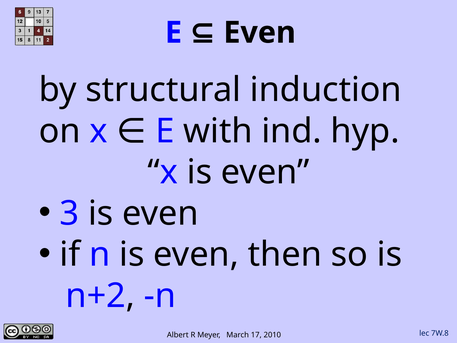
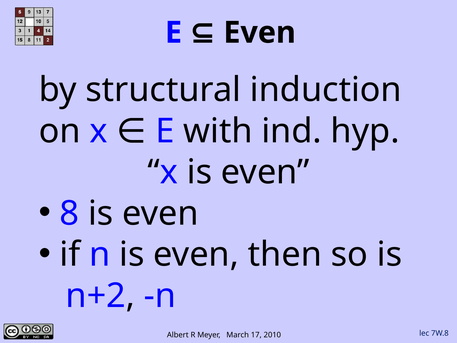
3: 3 -> 8 (69, 213)
